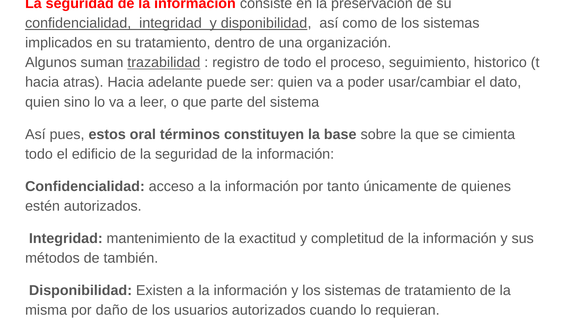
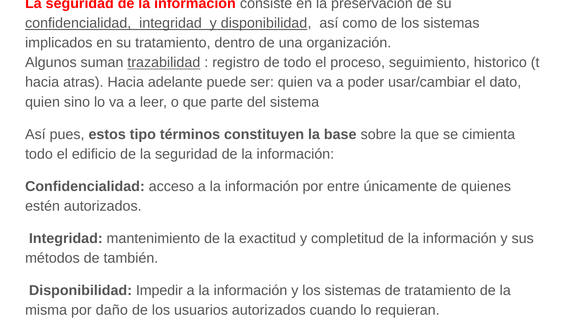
oral: oral -> tipo (143, 134)
tanto: tanto -> entre (343, 186)
Existen: Existen -> Impedir (159, 291)
